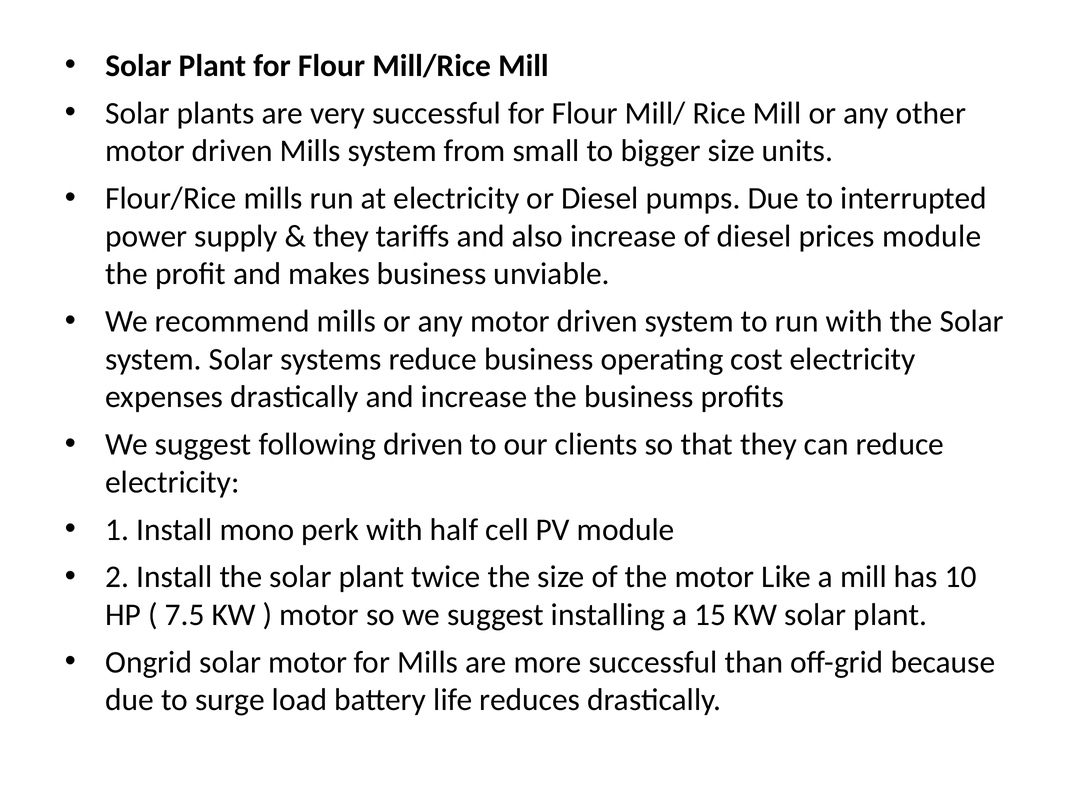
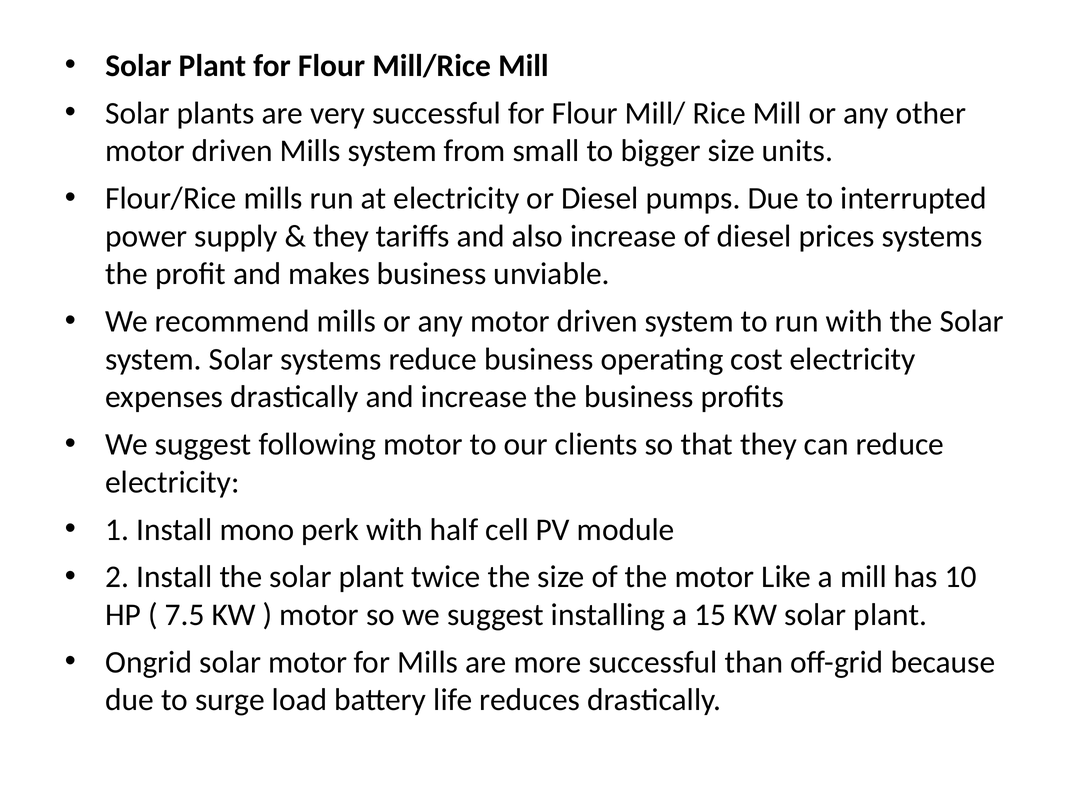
prices module: module -> systems (932, 236)
following driven: driven -> motor (423, 444)
